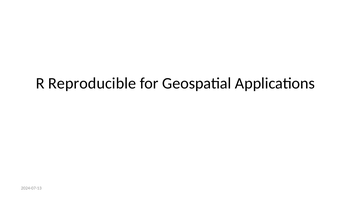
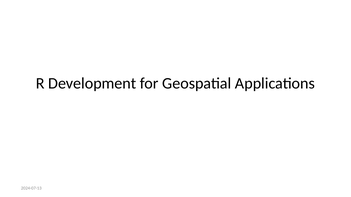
Reproducible: Reproducible -> Development (92, 84)
